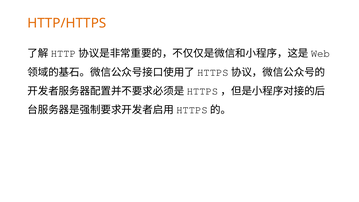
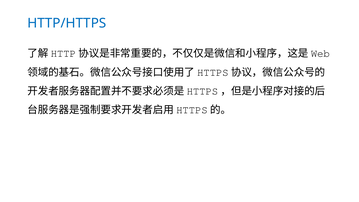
HTTP/HTTPS colour: orange -> blue (67, 23)
